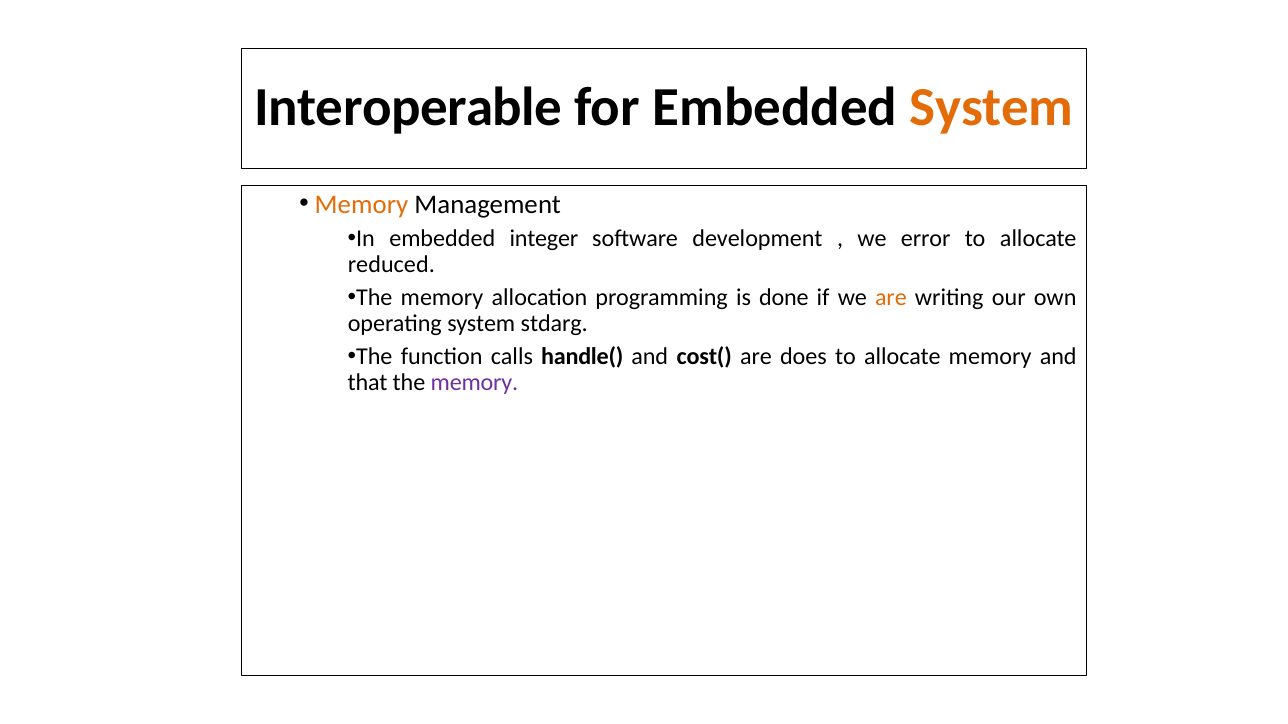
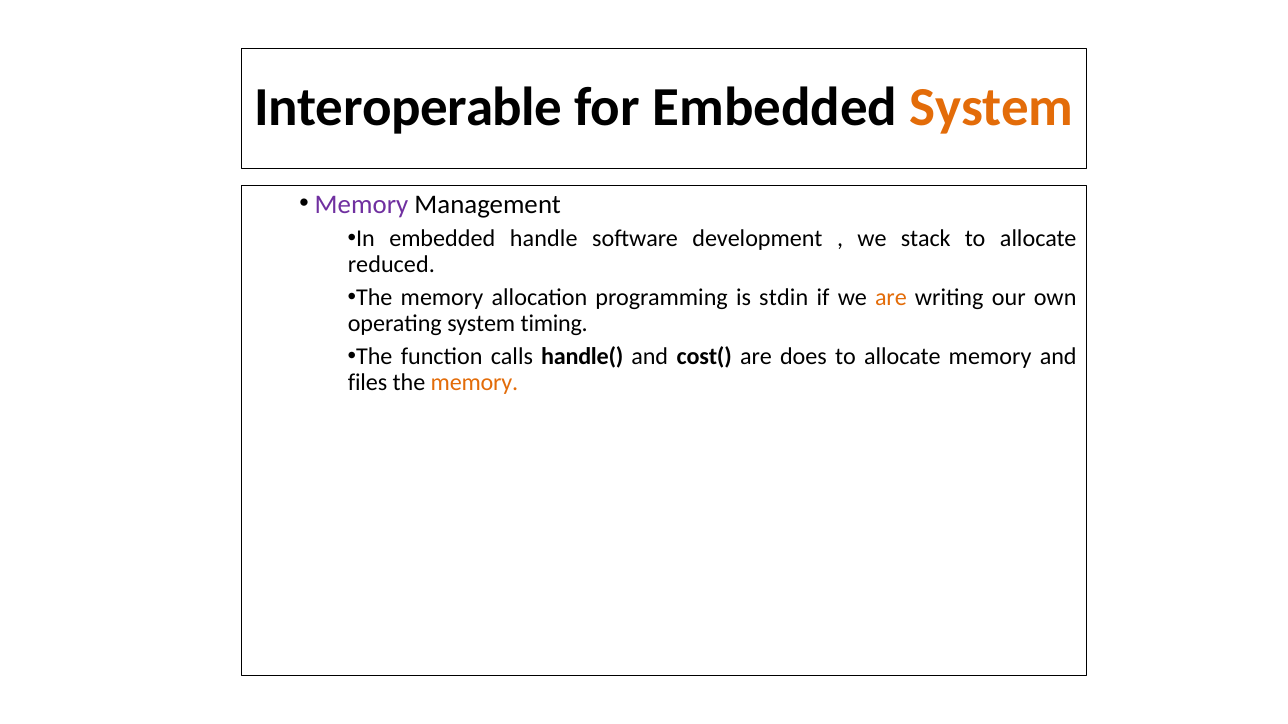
Memory colour: orange -> purple (362, 204)
integer: integer -> handle (544, 239)
error: error -> stack (926, 239)
done: done -> stdin (784, 297)
stdarg: stdarg -> timing (554, 324)
that: that -> files (367, 382)
memory colour: purple -> orange (474, 382)
